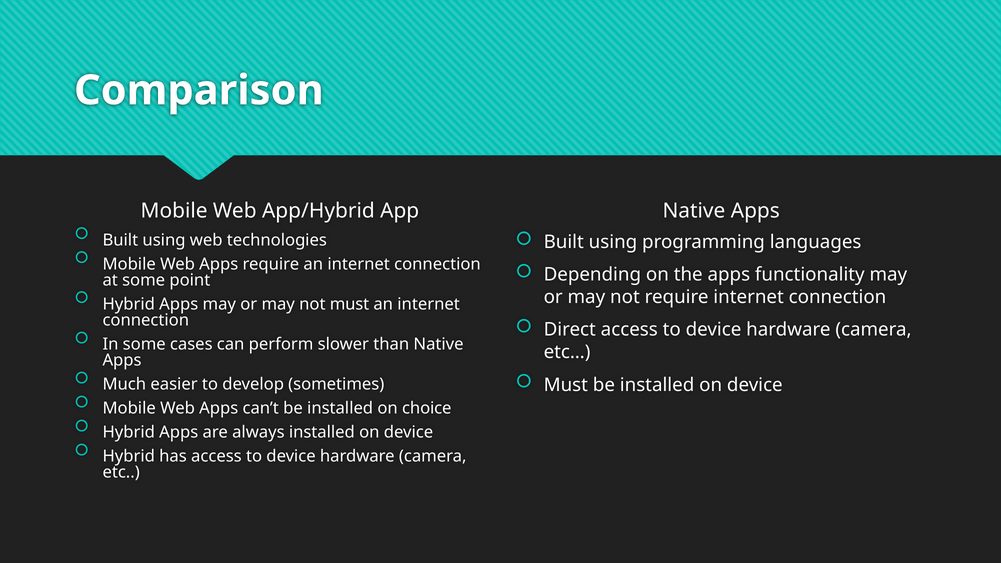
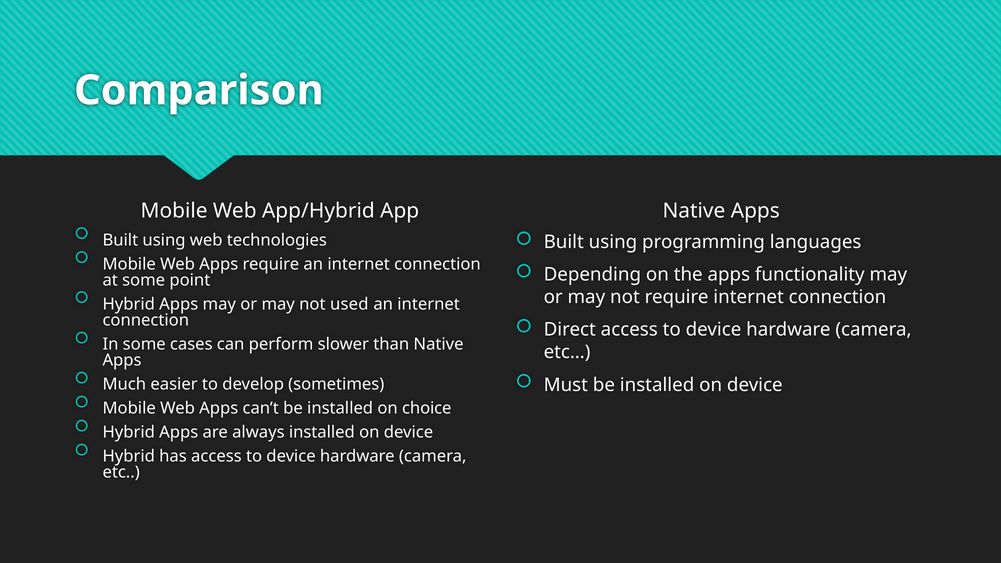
not must: must -> used (349, 304)
